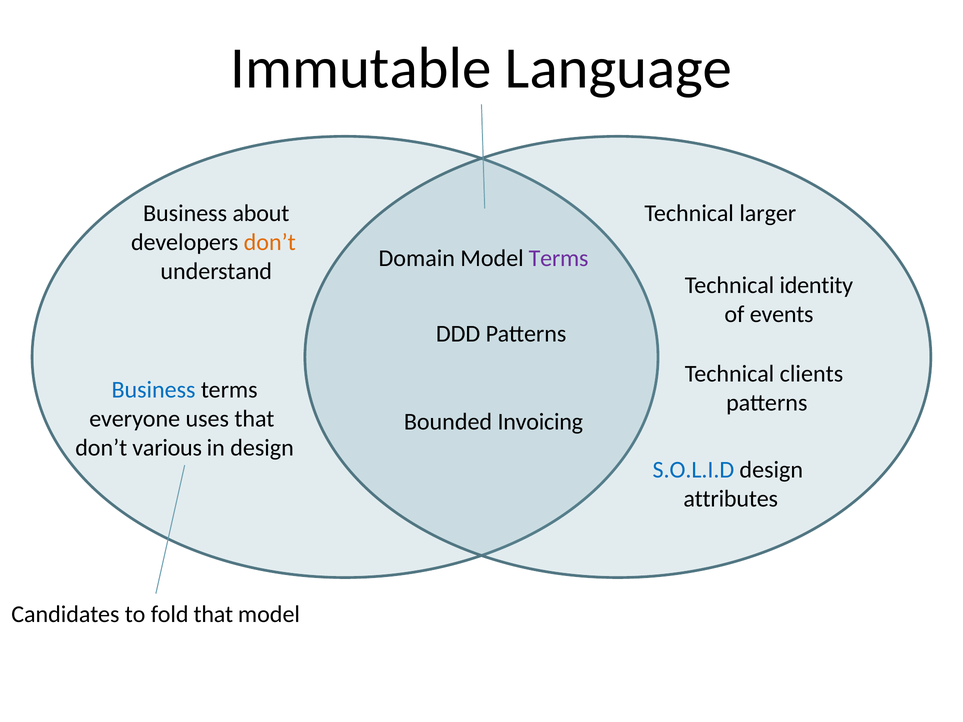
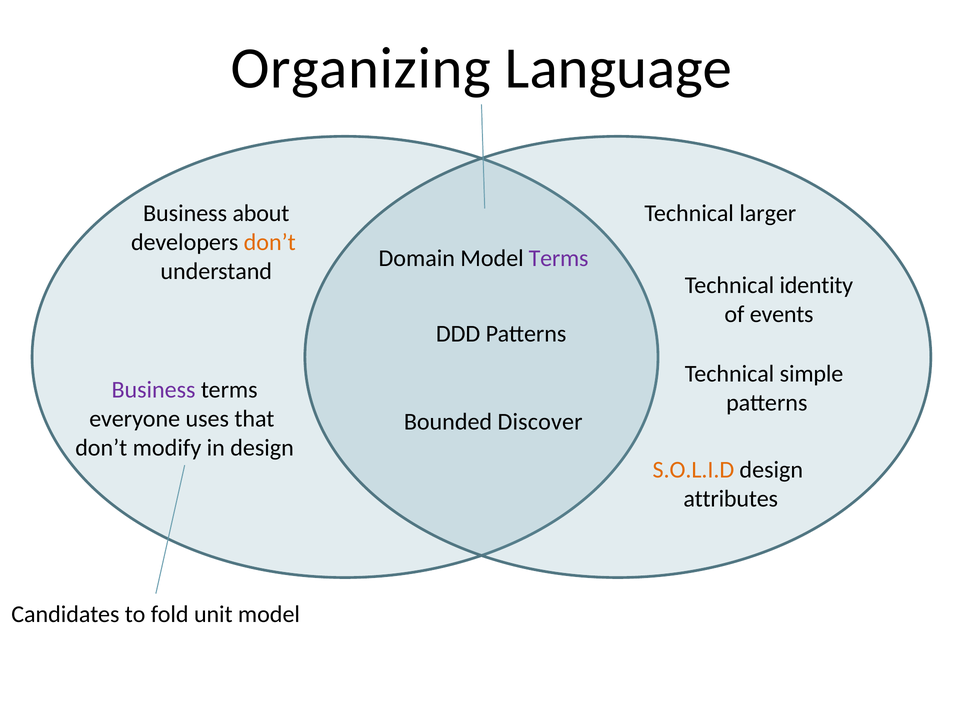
Immutable: Immutable -> Organizing (361, 68)
clients: clients -> simple (812, 374)
Business colour: blue -> purple (153, 390)
Invoicing: Invoicing -> Discover (540, 422)
various: various -> modify (167, 448)
S.O.L.I.D colour: blue -> orange (693, 470)
fold that: that -> unit (213, 615)
